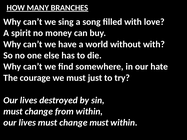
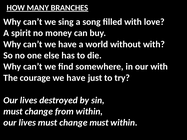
our hate: hate -> with (159, 67)
courage we must: must -> have (76, 78)
